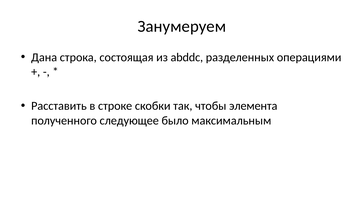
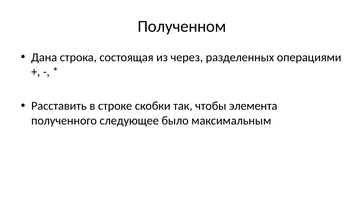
Занумеруем: Занумеруем -> Полученном (182, 26)
abddc: abddc -> через (187, 57)
